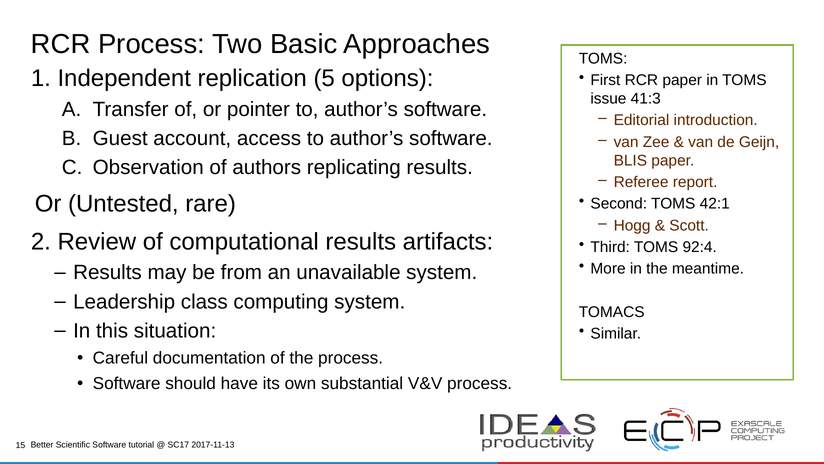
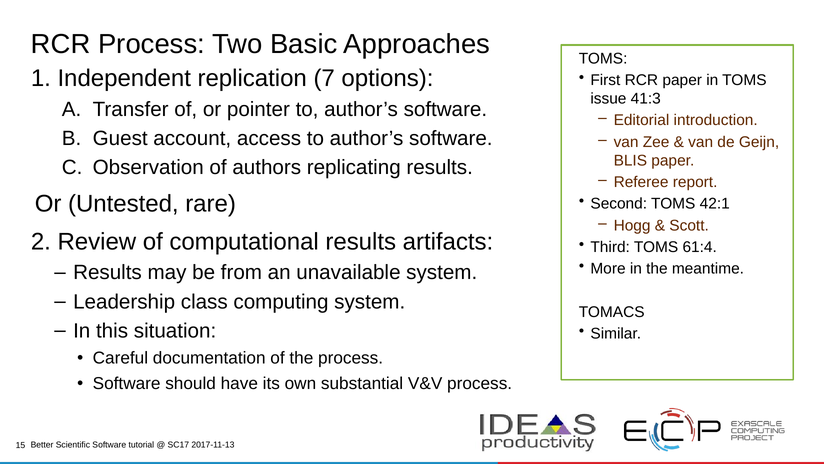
5: 5 -> 7 (324, 78)
92:4: 92:4 -> 61:4 (700, 247)
